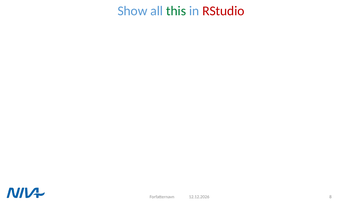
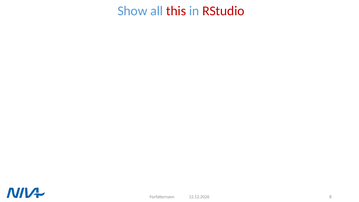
this colour: green -> red (176, 11)
